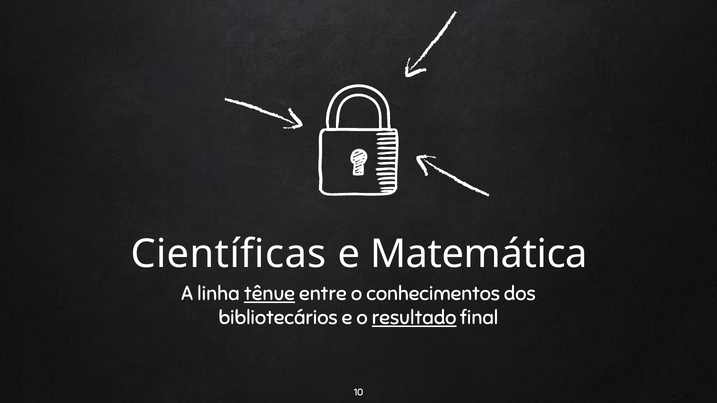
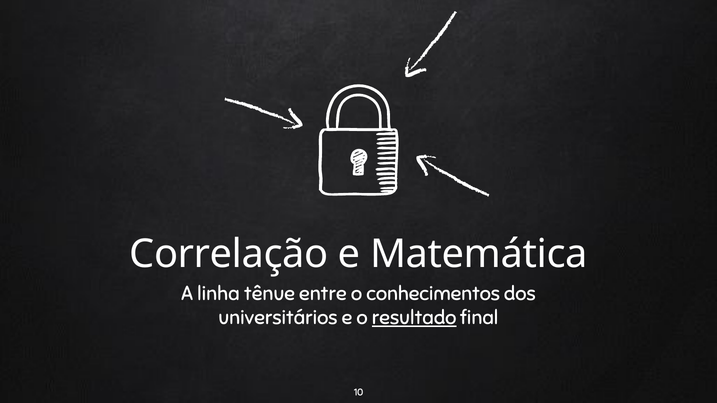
Científicas: Científicas -> Correlação (229, 254)
tênue underline: present -> none (269, 294)
bibliotecários: bibliotecários -> universitários (278, 318)
